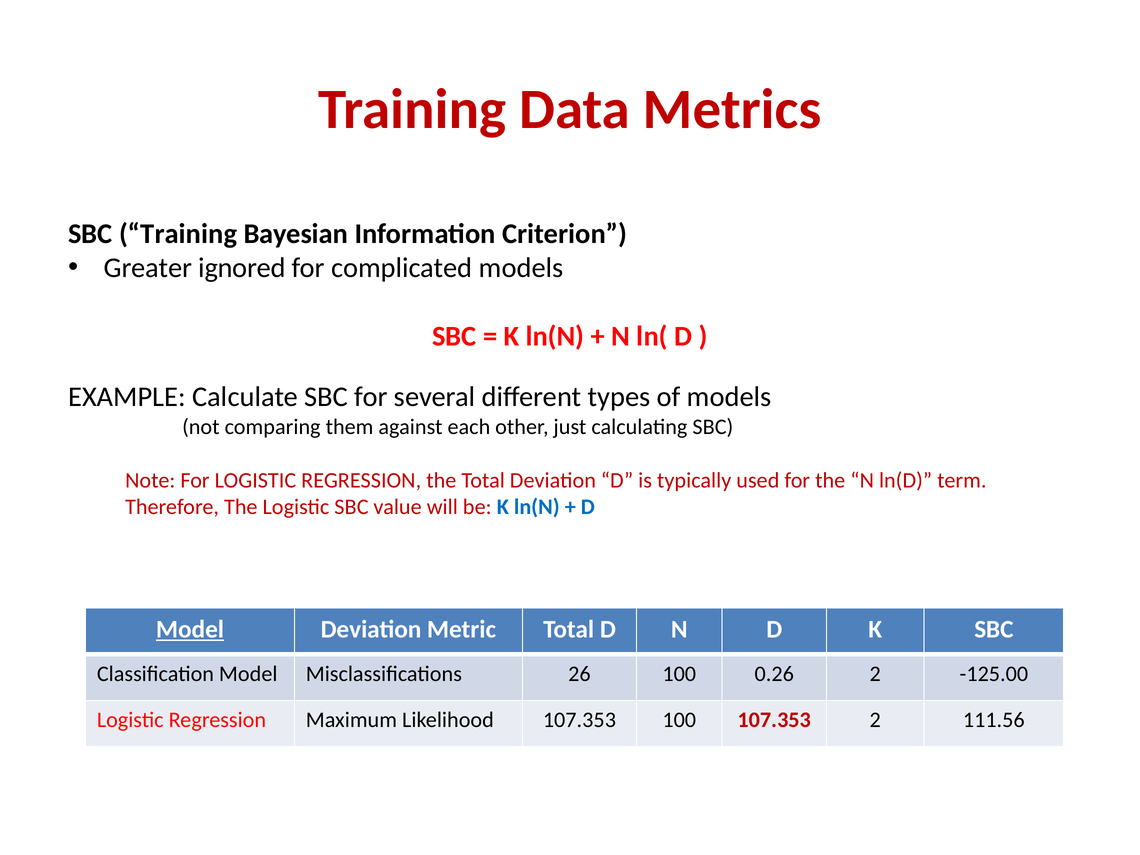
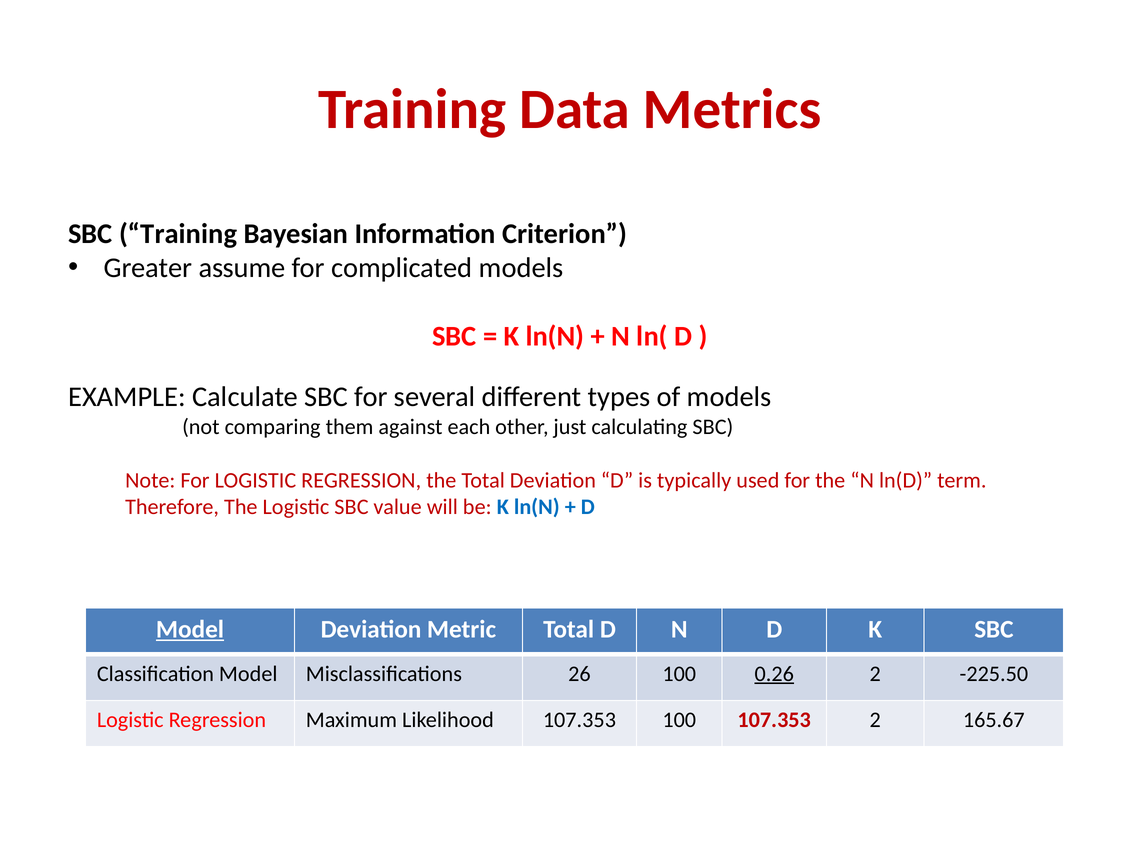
ignored: ignored -> assume (242, 268)
0.26 underline: none -> present (774, 674)
-125.00: -125.00 -> -225.50 (994, 674)
111.56: 111.56 -> 165.67 (994, 720)
